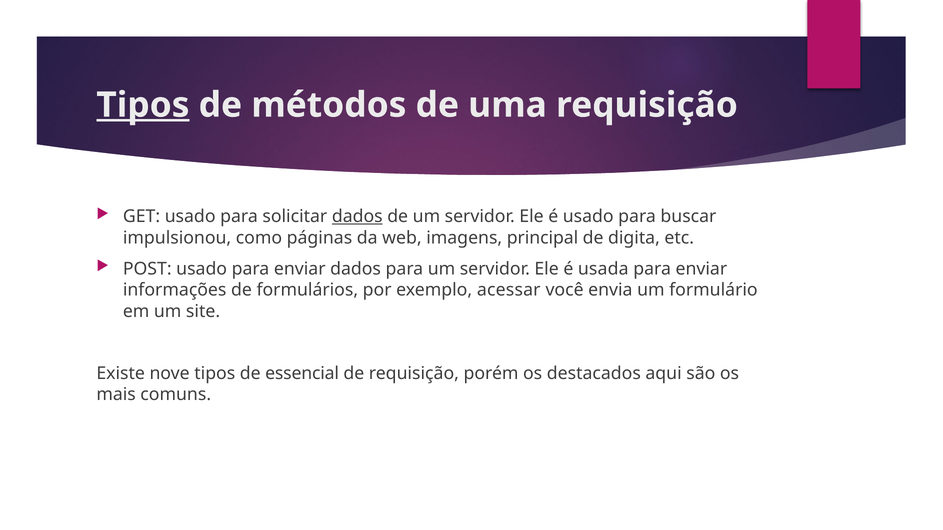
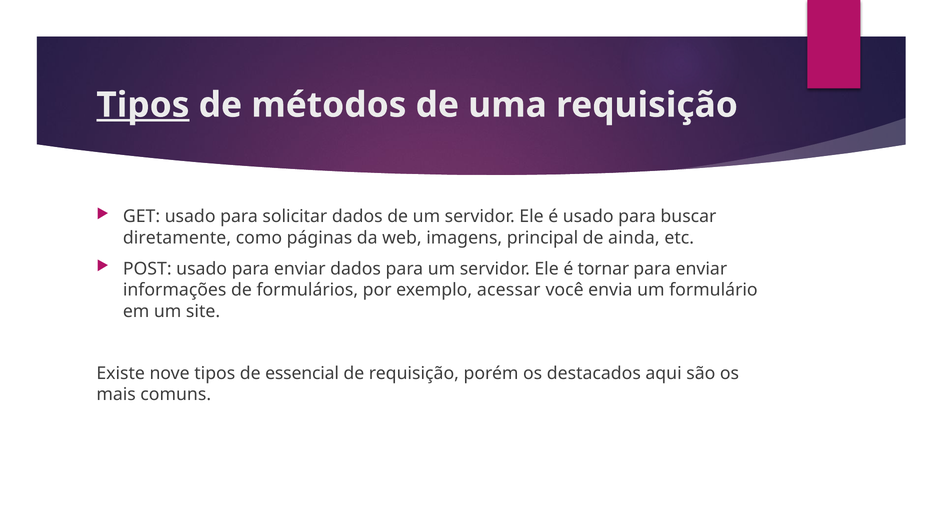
dados underline: present -> none (357, 217)
impulsionou: impulsionou -> diretamente (177, 238)
digita: digita -> ainda (634, 238)
usada: usada -> tornar (603, 269)
